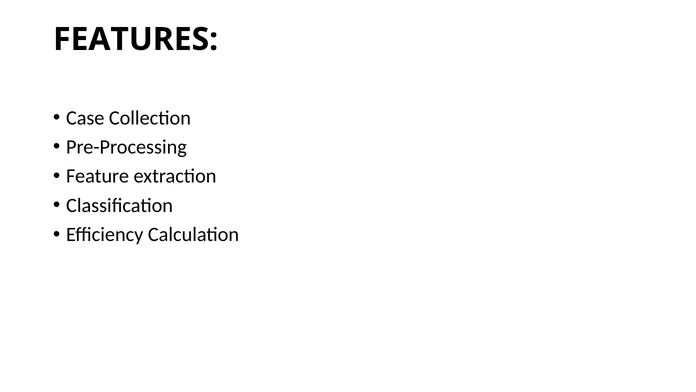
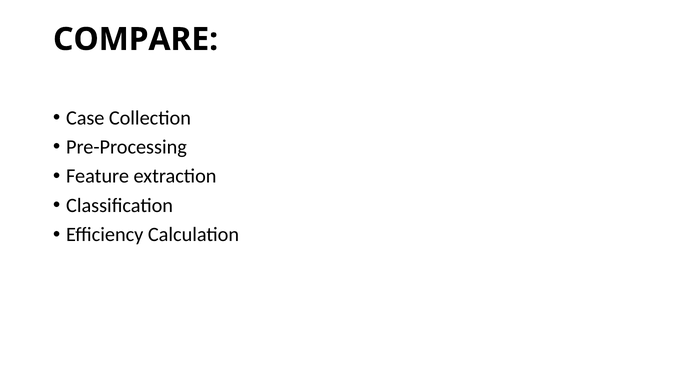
FEATURES: FEATURES -> COMPARE (136, 39)
